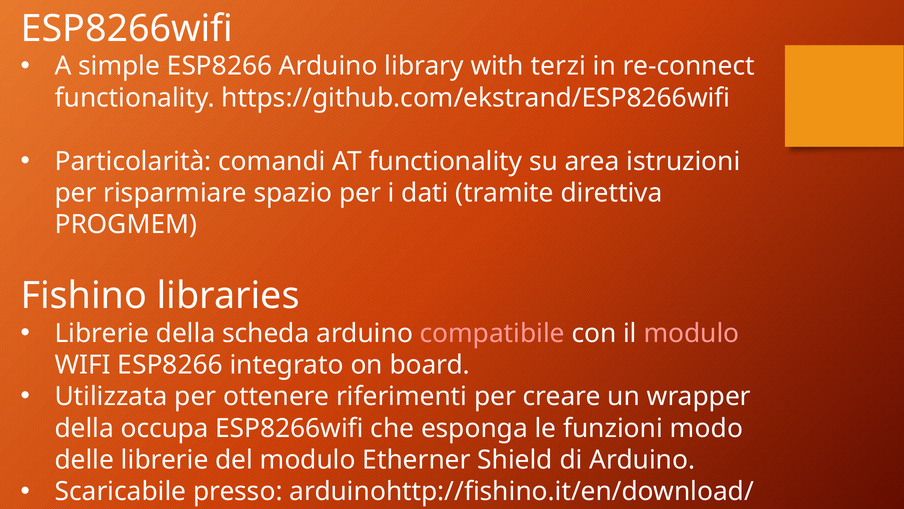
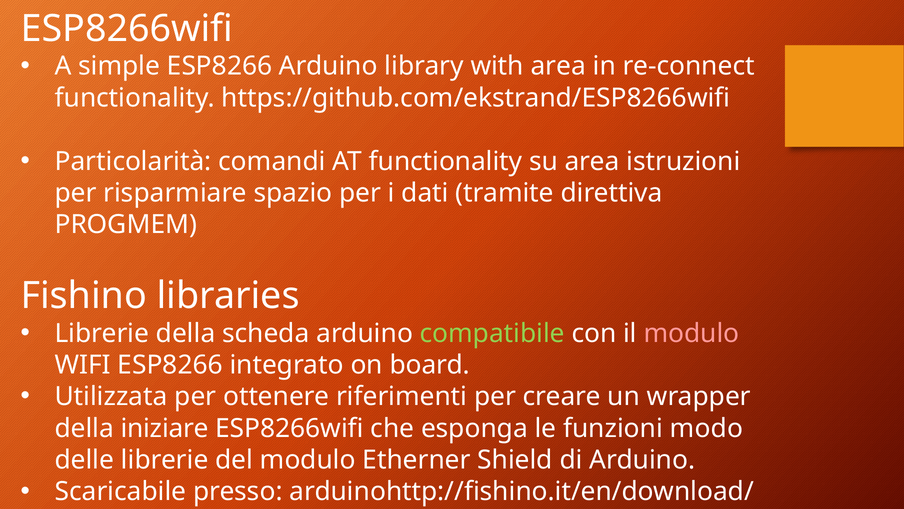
with terzi: terzi -> area (558, 66)
compatibile colour: pink -> light green (492, 333)
occupa: occupa -> iniziare (165, 428)
